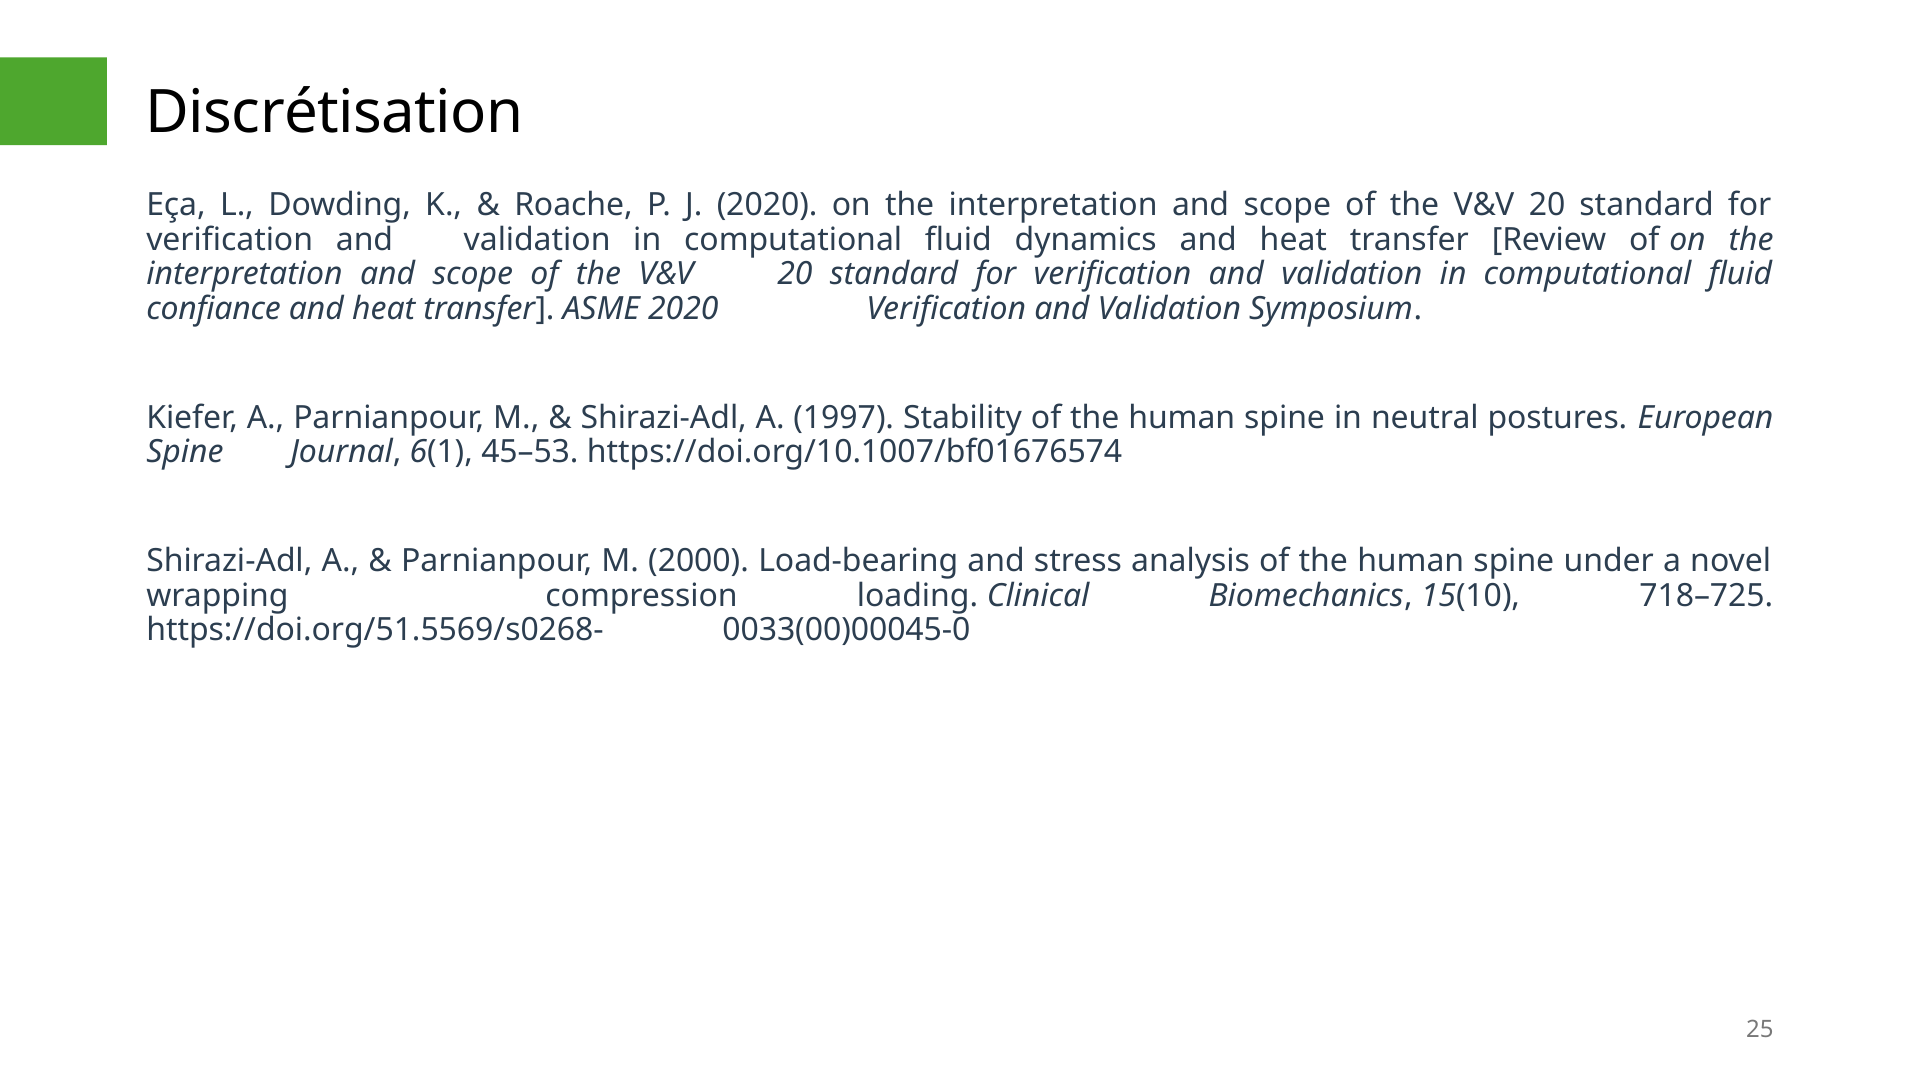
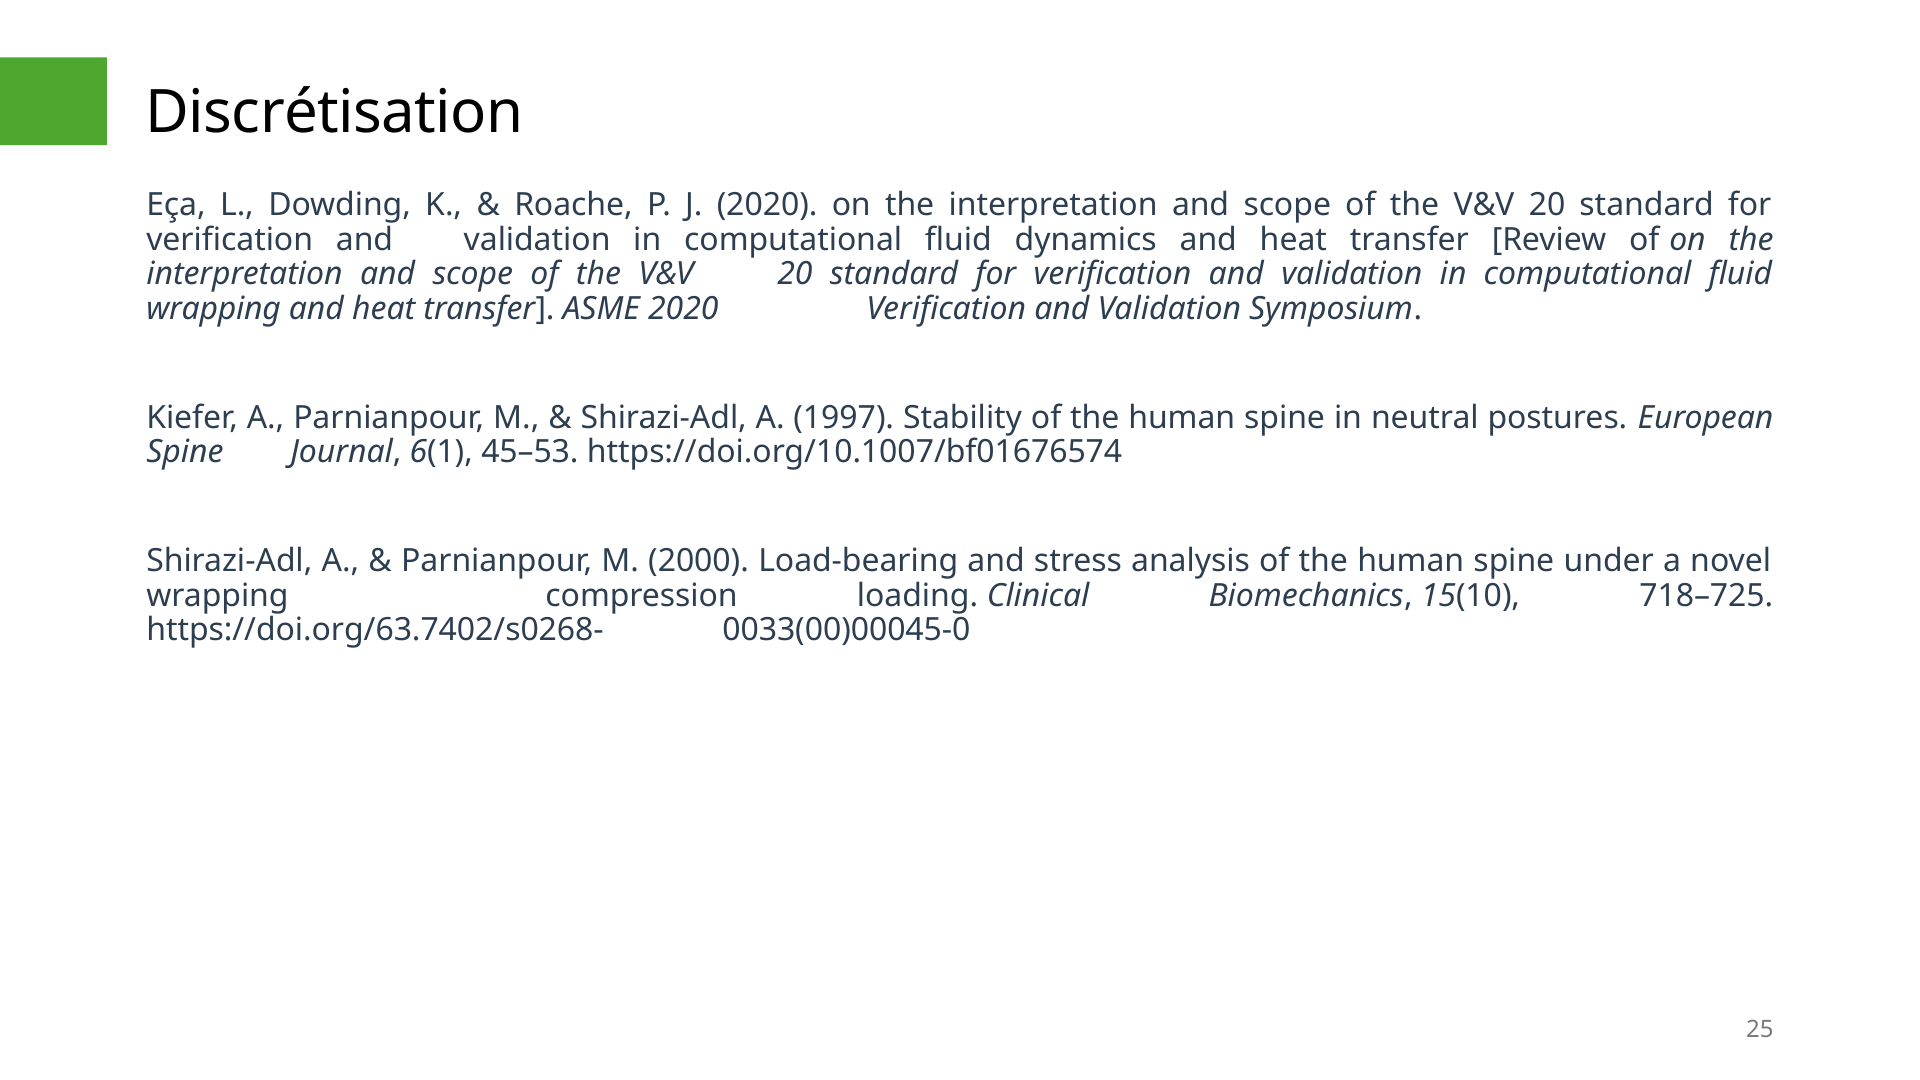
confiance: confiance -> wrapping (214, 309)
https://doi.org/51.5569/s0268-: https://doi.org/51.5569/s0268- -> https://doi.org/63.7402/s0268- (375, 630)
